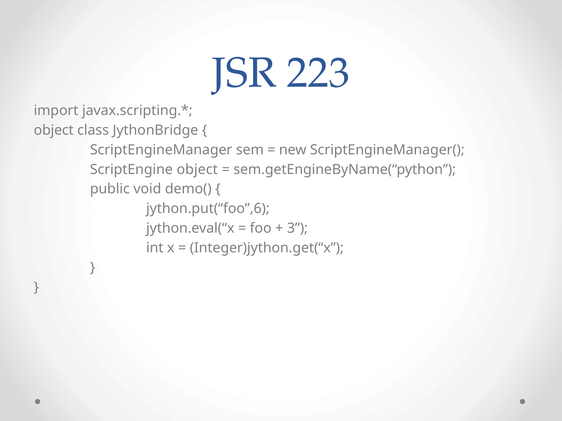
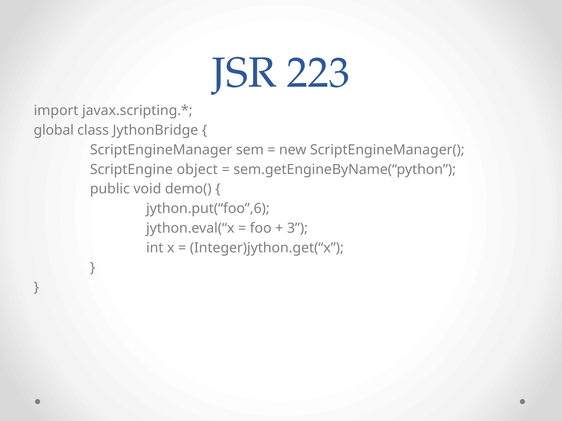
object: object -> global (54, 130)
